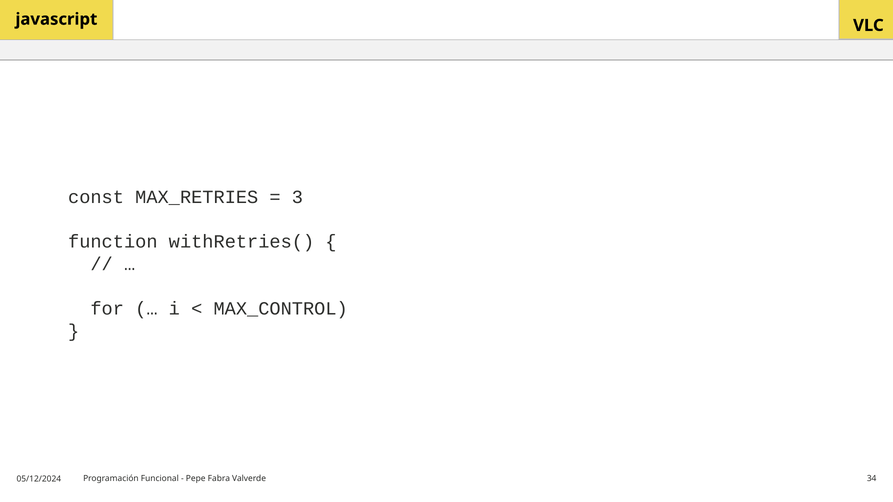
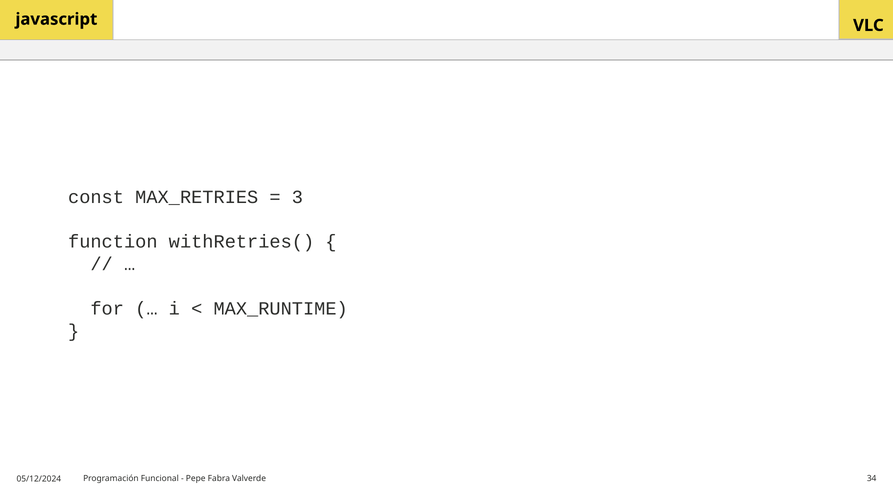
MAX_CONTROL: MAX_CONTROL -> MAX_RUNTIME (281, 309)
